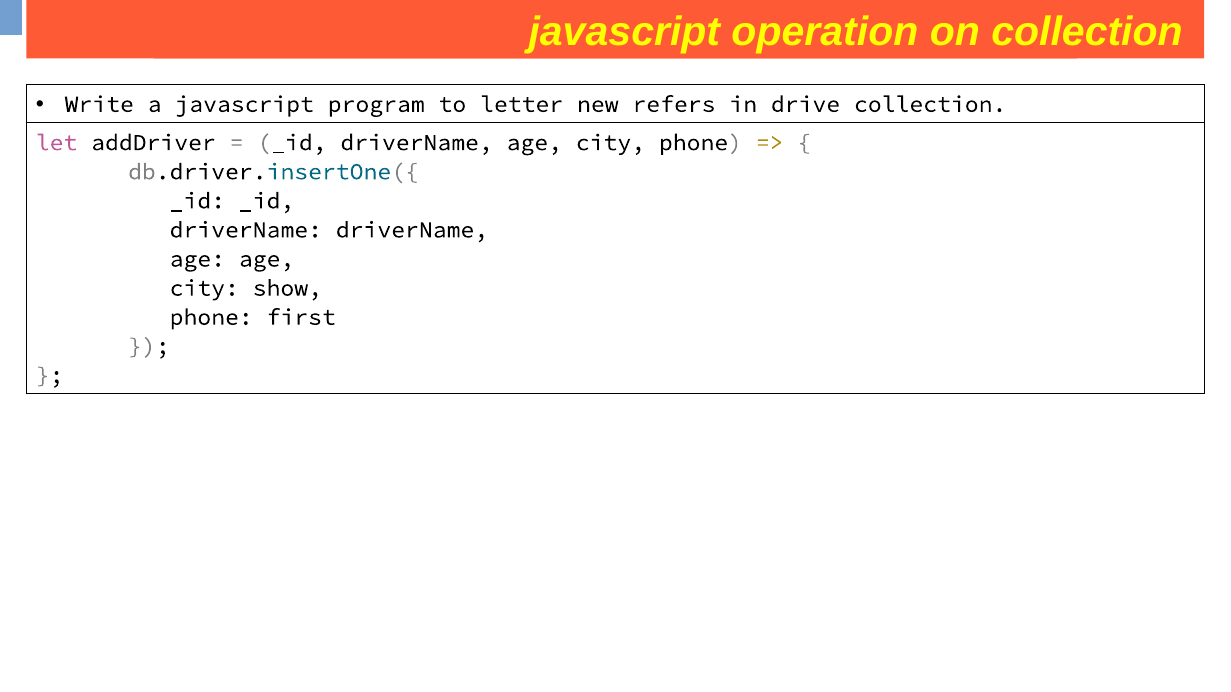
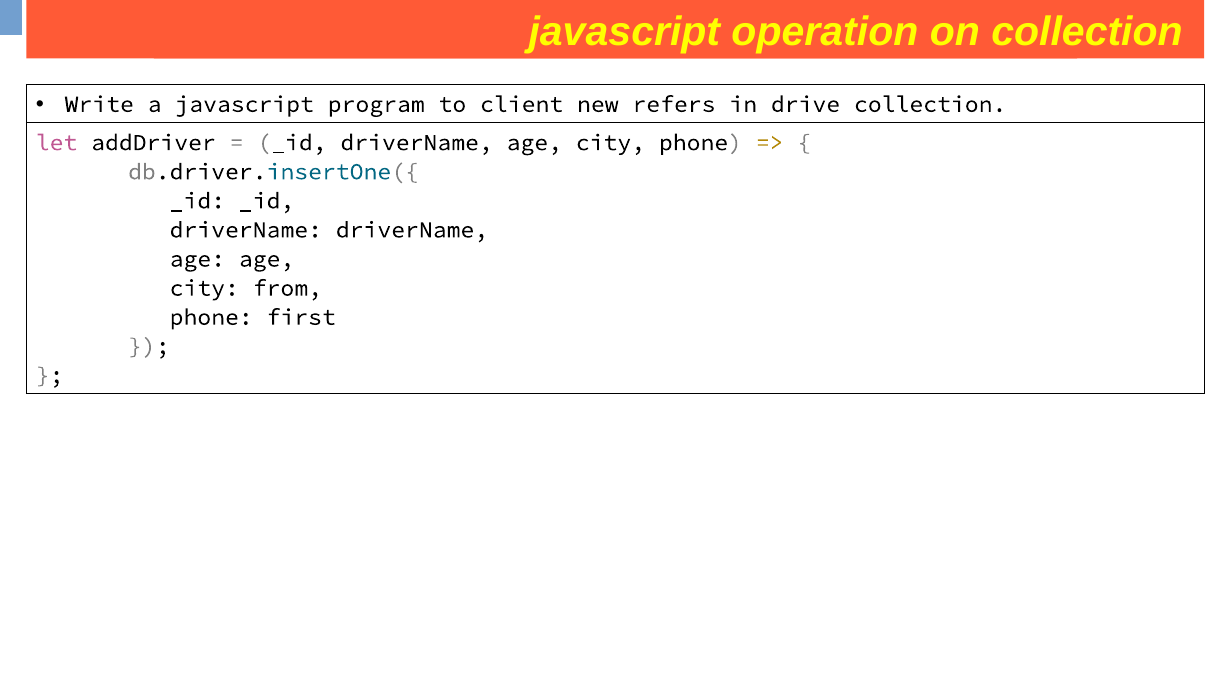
letter: letter -> client (522, 104)
show: show -> from (287, 288)
